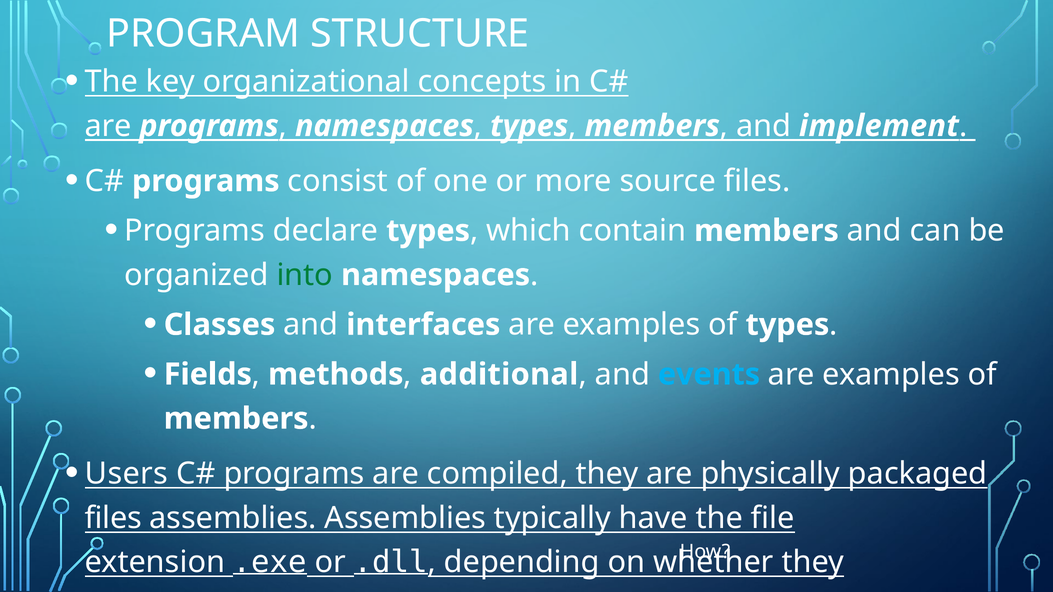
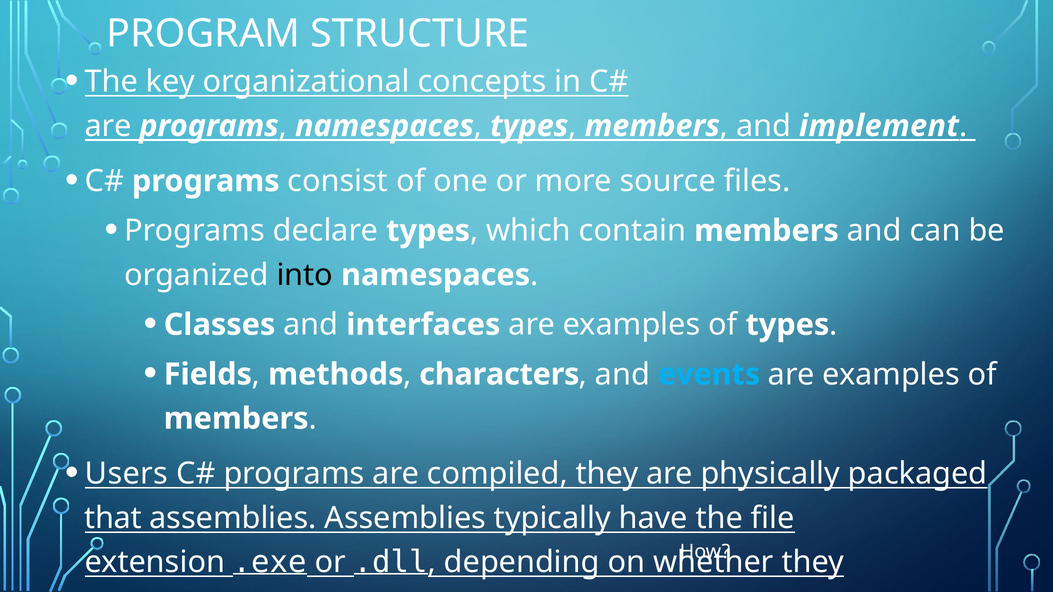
into colour: green -> black (305, 275)
additional: additional -> characters (499, 375)
files: files -> that (113, 518)
